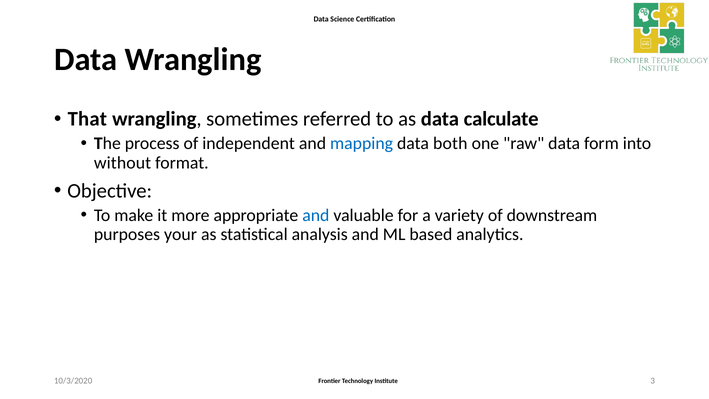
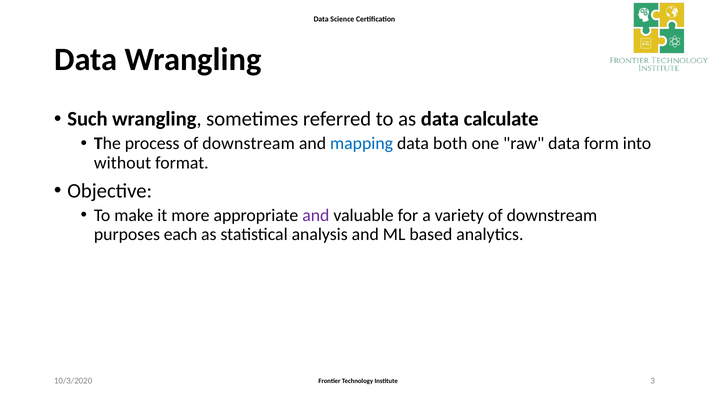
That: That -> Such (87, 119)
process of independent: independent -> downstream (249, 143)
and colour: blue -> purple (316, 215)
your: your -> each (181, 234)
